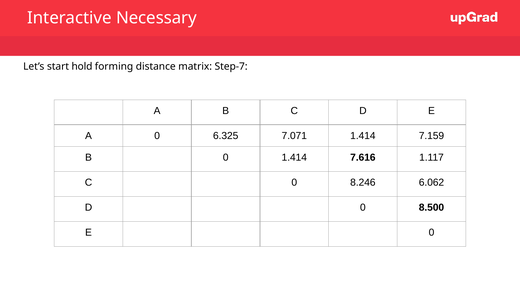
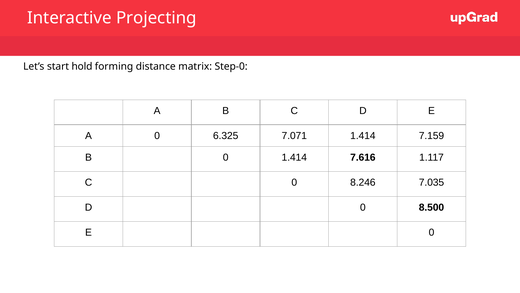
Necessary: Necessary -> Projecting (156, 18)
Step-7: Step-7 -> Step-0 (231, 66)
6.062: 6.062 -> 7.035 (431, 182)
